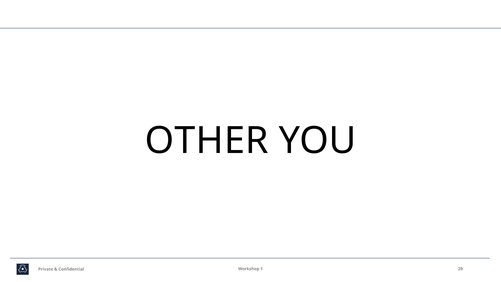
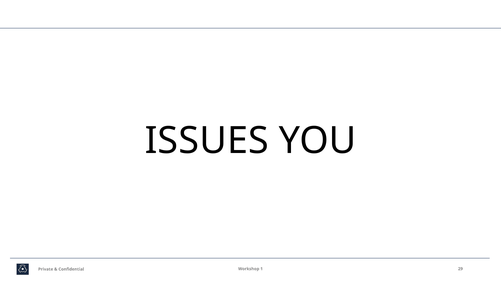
OTHER: OTHER -> ISSUES (207, 141)
